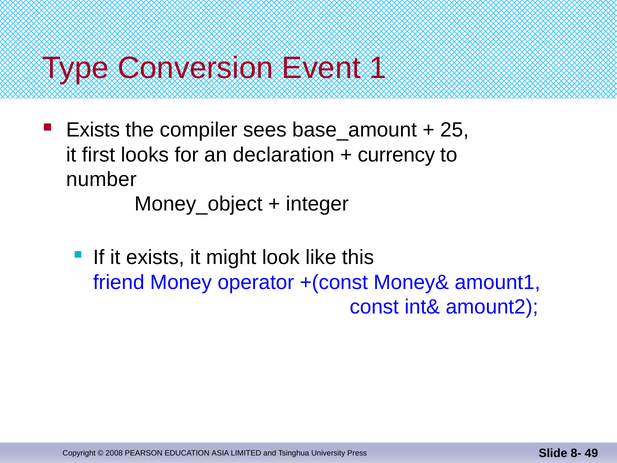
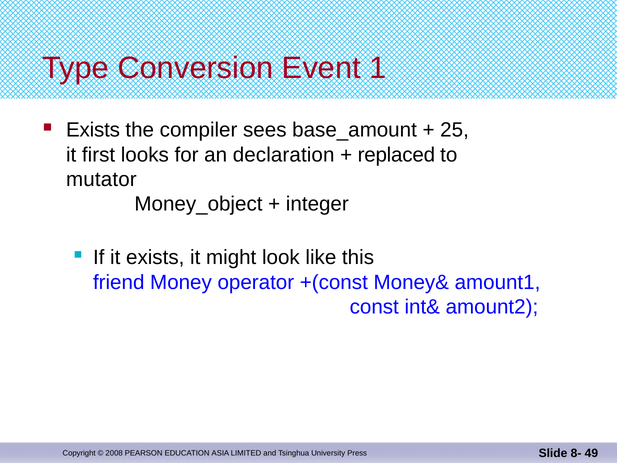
currency: currency -> replaced (396, 155)
number: number -> mutator (101, 179)
